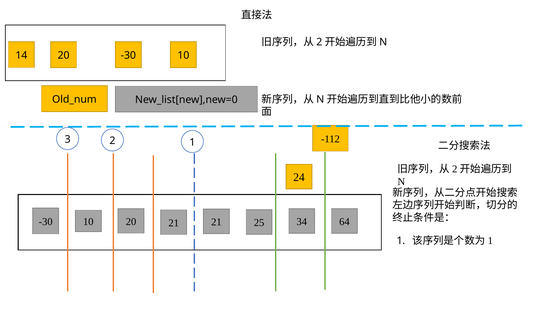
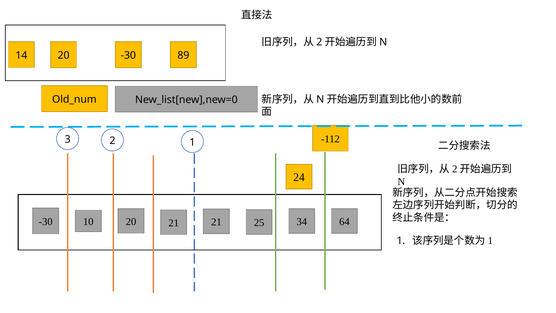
-30 10: 10 -> 89 (183, 55)
